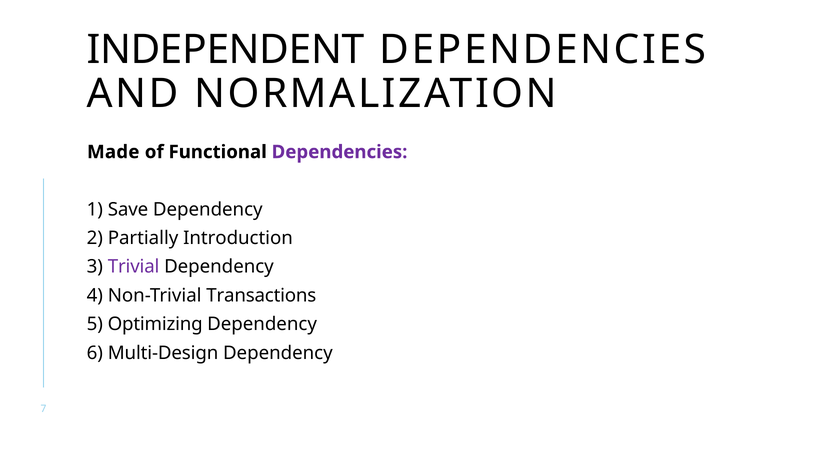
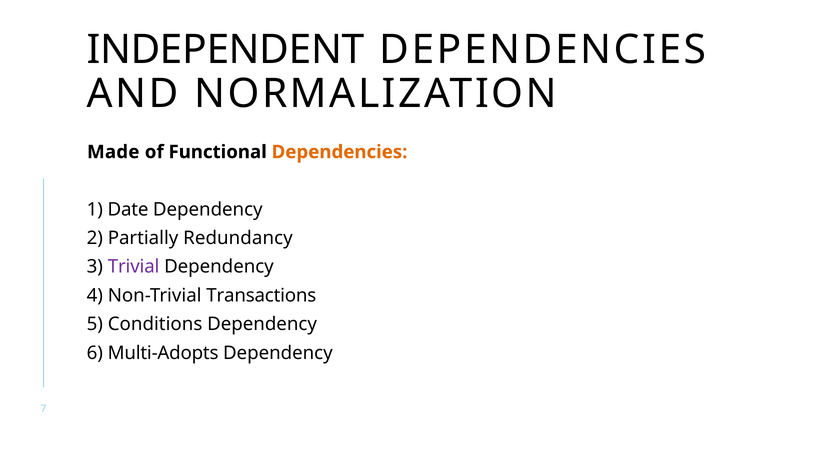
Dependencies colour: purple -> orange (340, 152)
Save: Save -> Date (128, 209)
Introduction: Introduction -> Redundancy (238, 238)
Optimizing: Optimizing -> Conditions (155, 324)
Multi-Design: Multi-Design -> Multi-Adopts (163, 353)
